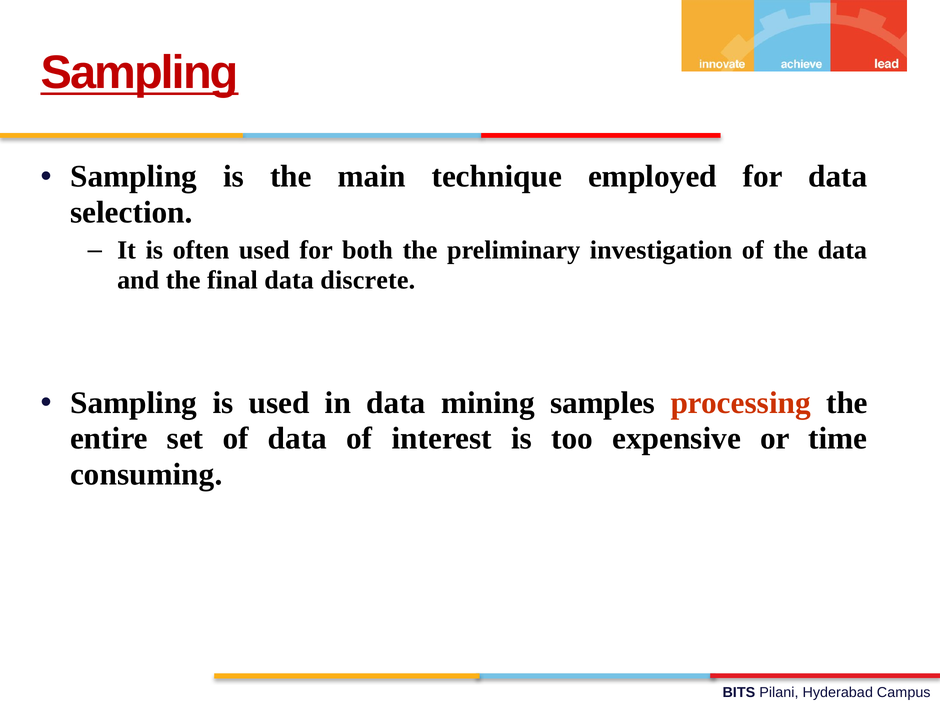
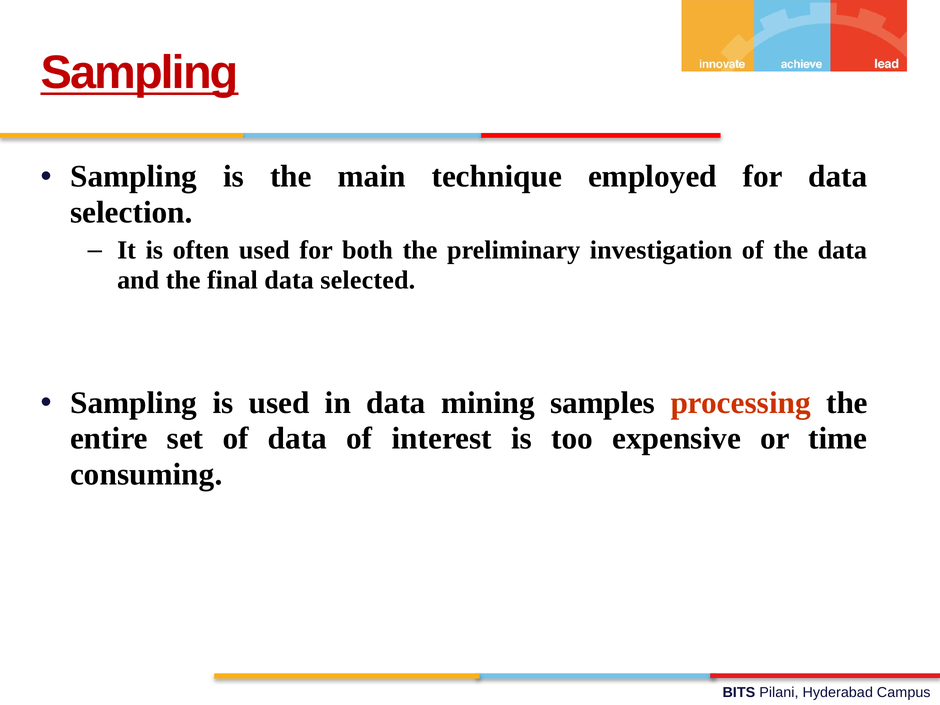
discrete: discrete -> selected (368, 280)
